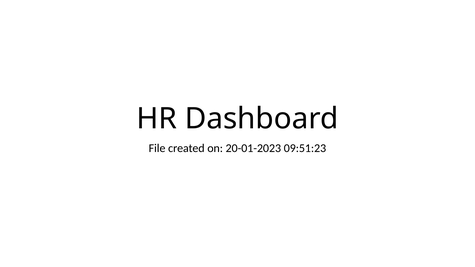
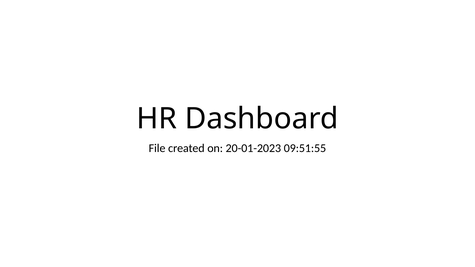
09:51:23: 09:51:23 -> 09:51:55 (305, 148)
